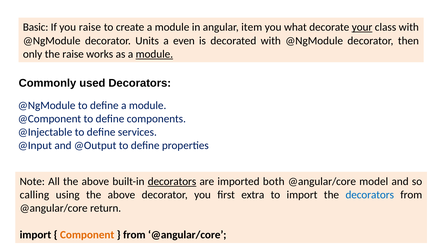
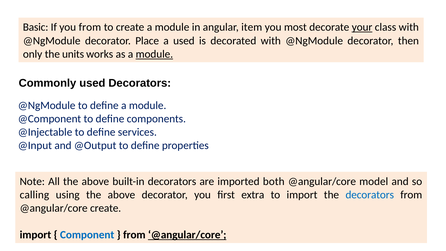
you raise: raise -> from (90, 27)
what: what -> most (295, 27)
Units: Units -> Place (147, 41)
a even: even -> used (184, 41)
the raise: raise -> units (73, 54)
decorators underline: present -> none (172, 181)
@angular/core return: return -> create (106, 208)
Component colour: orange -> blue (87, 235)
@angular/core underline: none -> present (187, 235)
